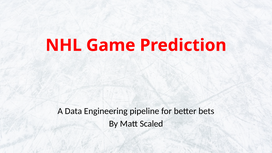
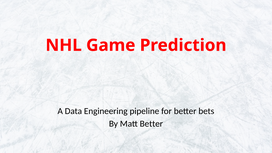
Matt Scaled: Scaled -> Better (151, 124)
